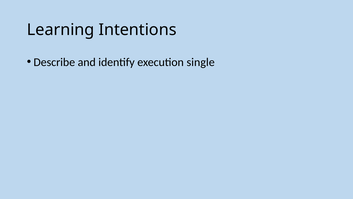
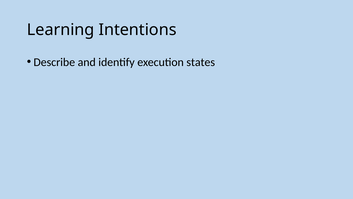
single: single -> states (201, 62)
